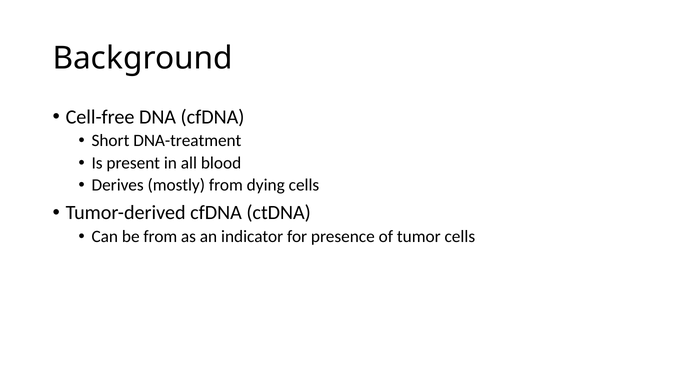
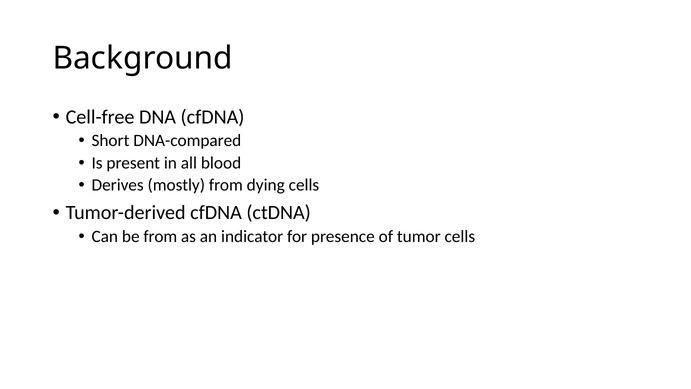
DNA-treatment: DNA-treatment -> DNA-compared (187, 141)
